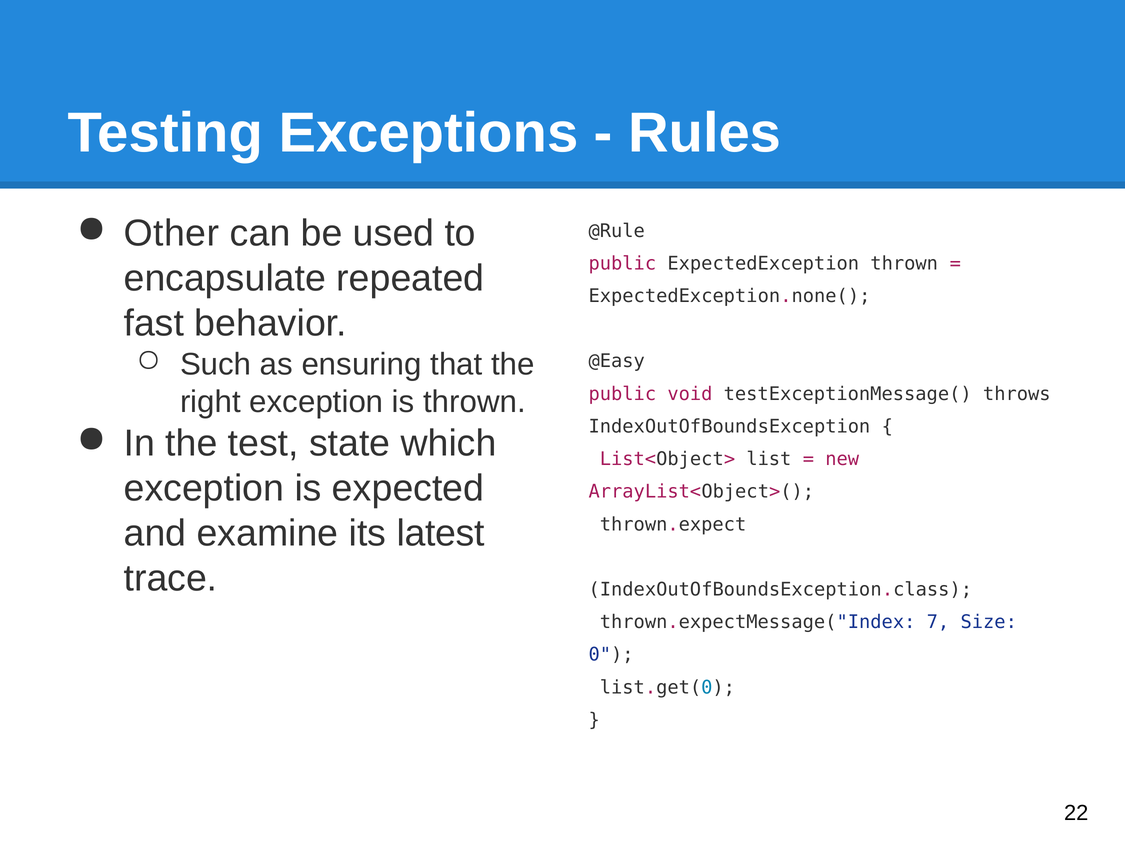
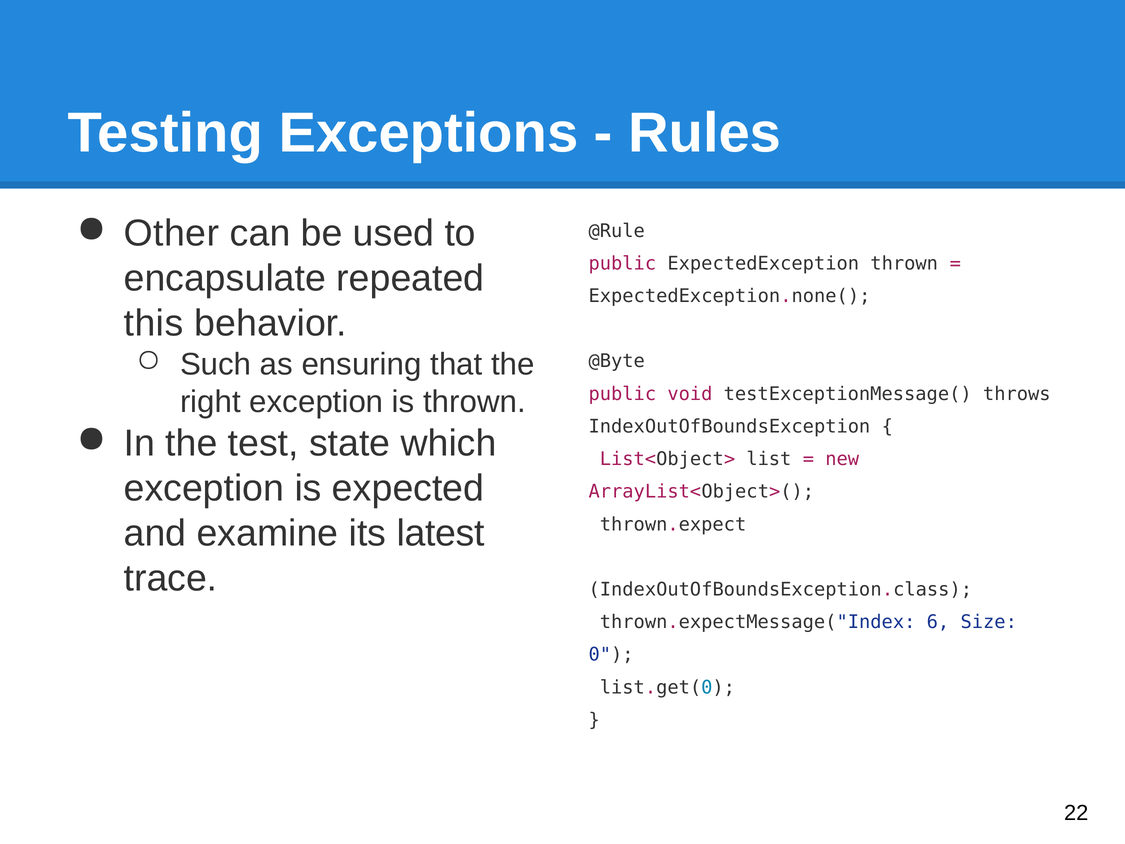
fast: fast -> this (154, 323)
@Easy: @Easy -> @Byte (617, 361)
7: 7 -> 6 (938, 622)
